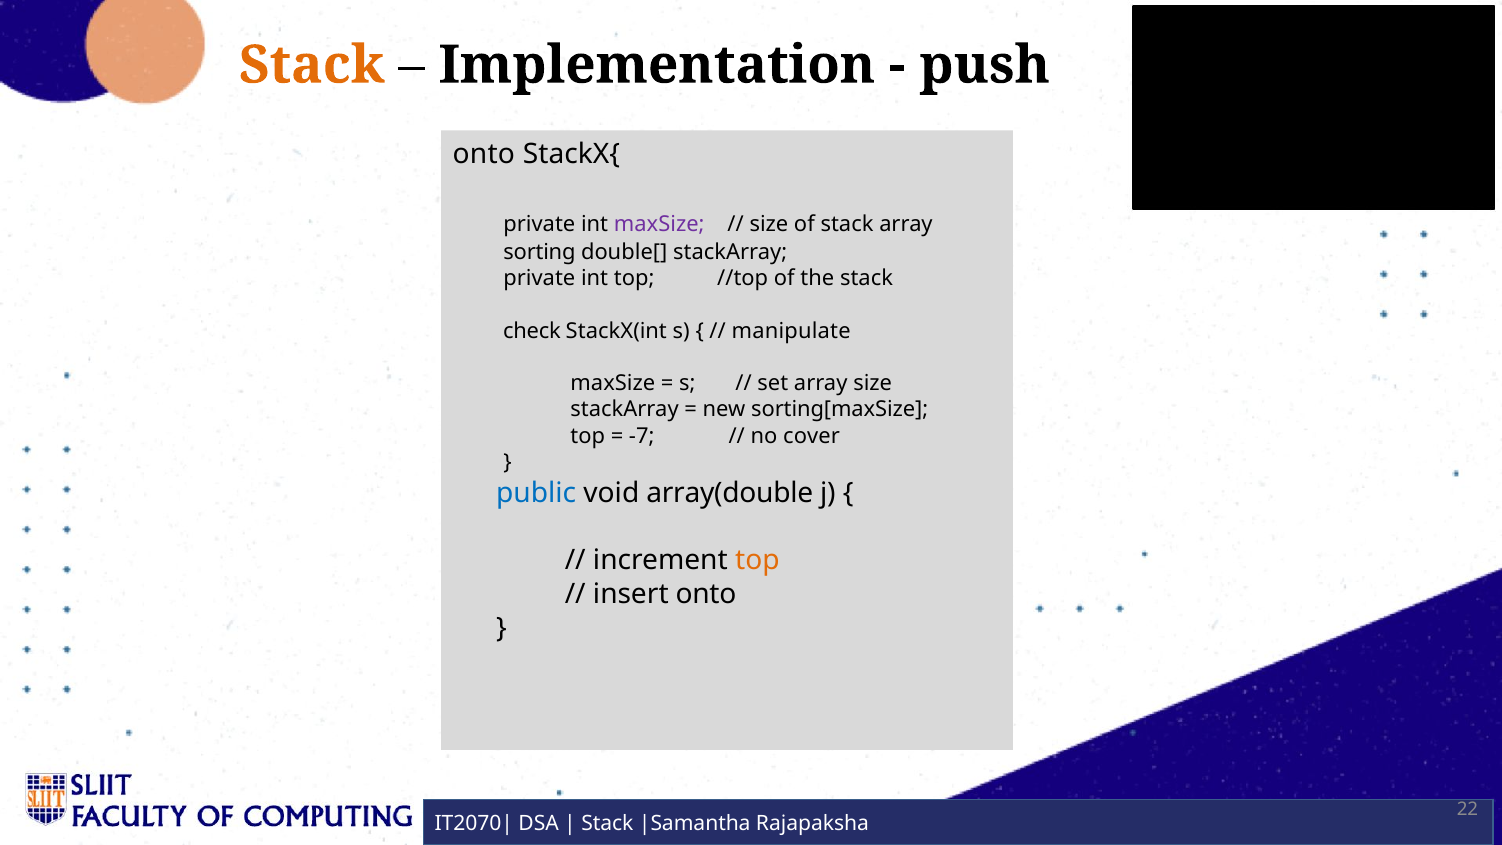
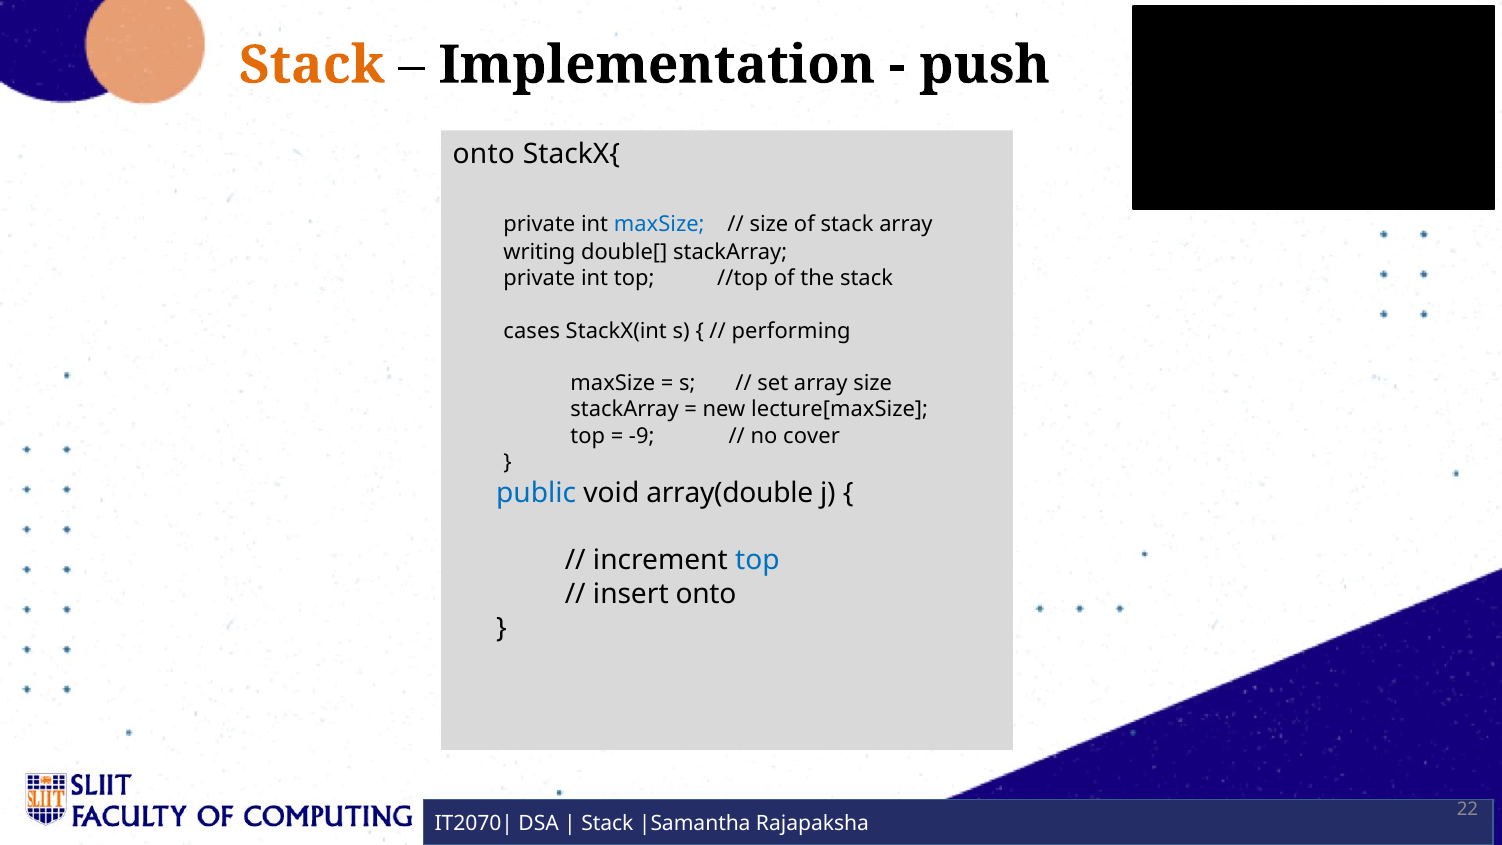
maxSize colour: purple -> blue (659, 224)
sorting: sorting -> writing (539, 252)
check: check -> cases (532, 331)
manipulate: manipulate -> performing (791, 331)
sorting[maxSize: sorting[maxSize -> lecture[maxSize (840, 410)
-7: -7 -> -9 (642, 436)
top colour: orange -> blue (757, 560)
